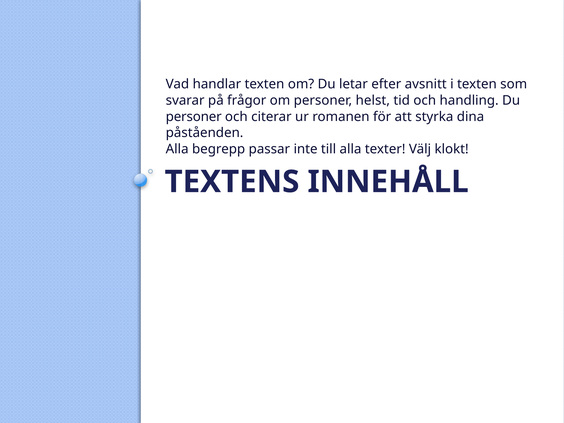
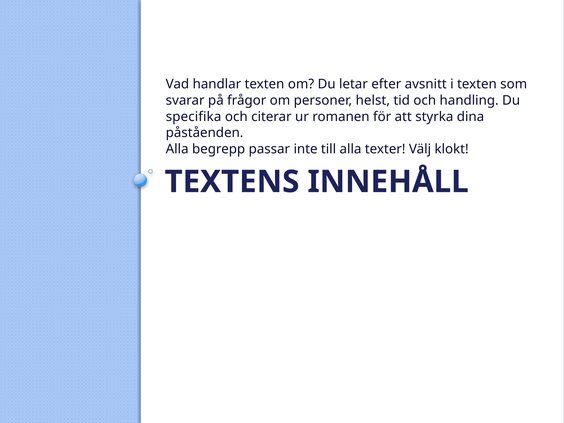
personer: personer -> specifika (194, 117)
